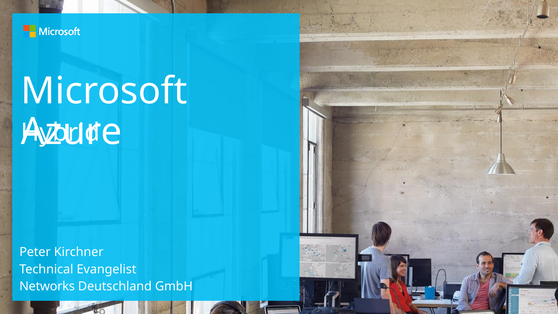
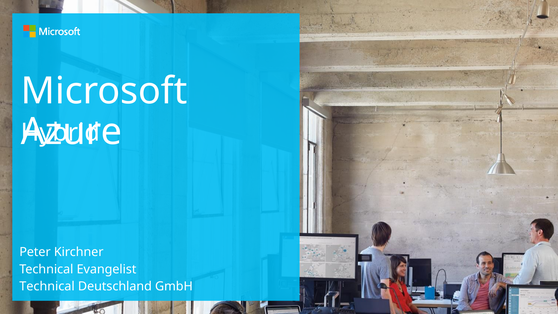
Networks: Networks -> Technical (47, 286)
